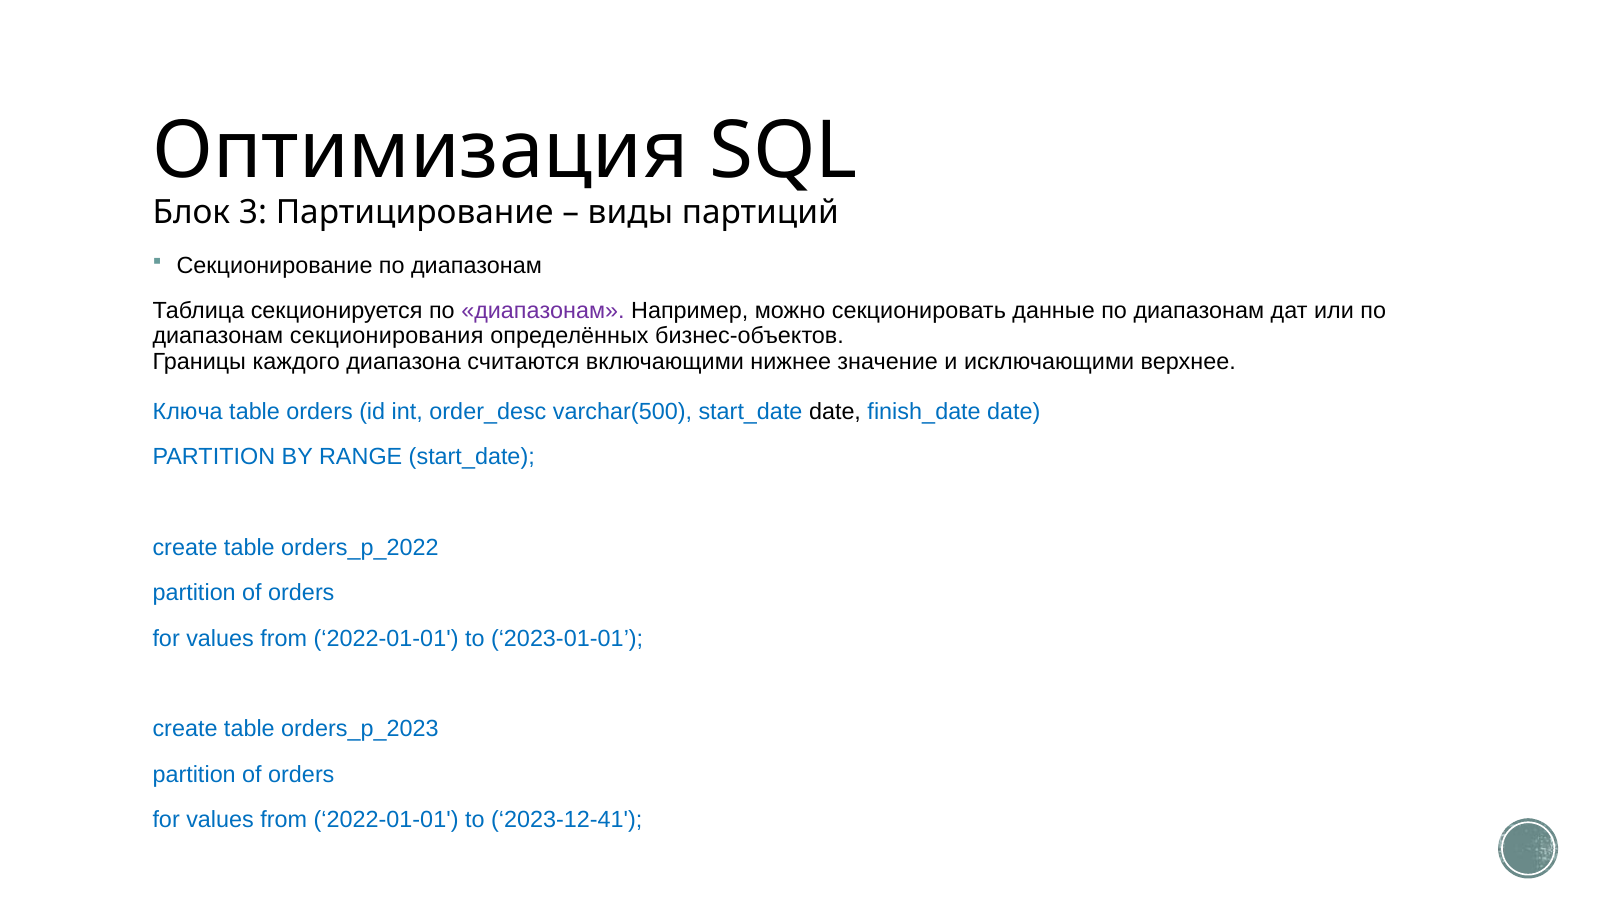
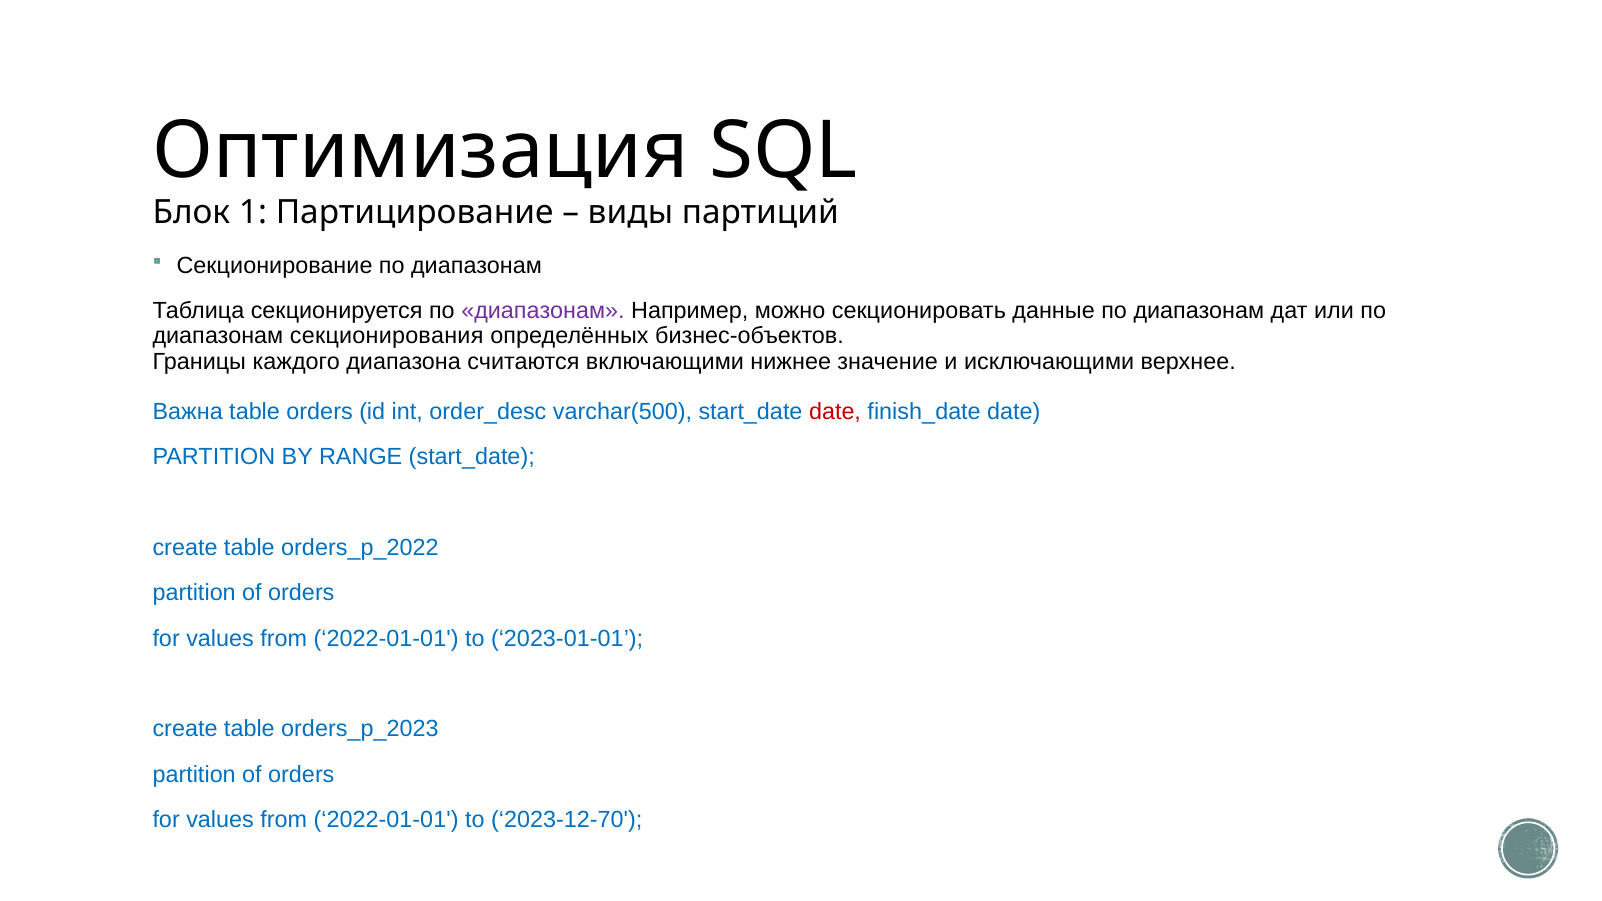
3: 3 -> 1 (253, 212)
Ключа: Ключа -> Важна (188, 412)
date colour: black -> red (835, 412)
2023-12-41: 2023-12-41 -> 2023-12-70 (567, 820)
